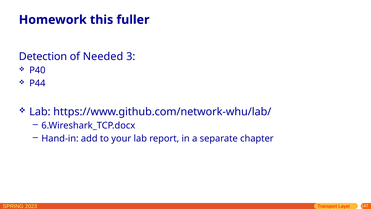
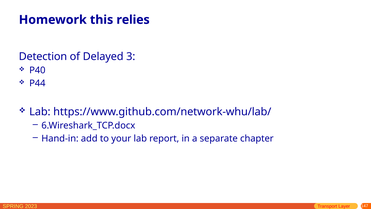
fuller: fuller -> relies (133, 20)
Needed: Needed -> Delayed (103, 56)
